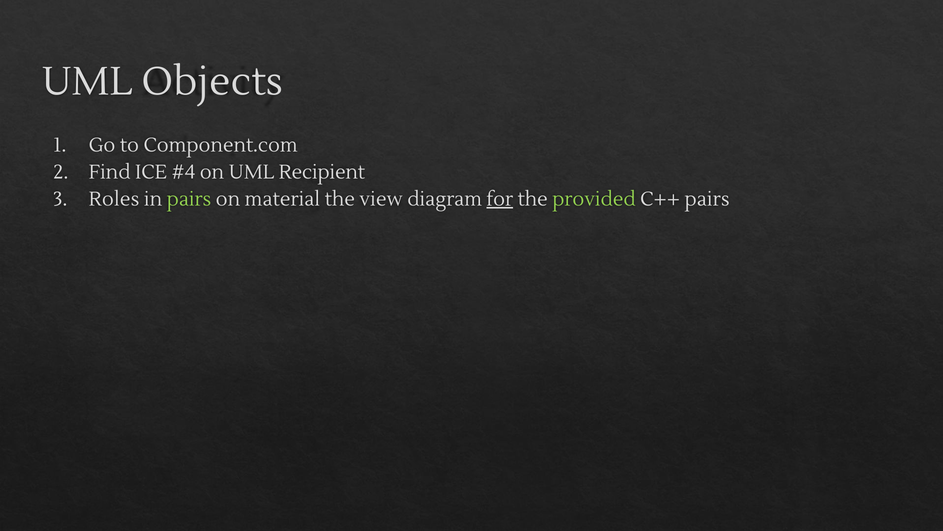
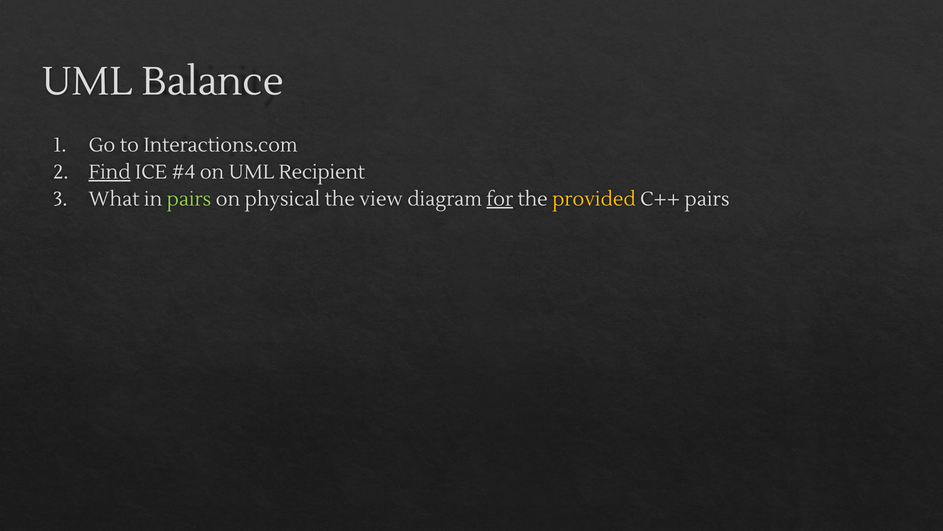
Objects: Objects -> Balance (213, 82)
Component.com: Component.com -> Interactions.com (221, 145)
Find underline: none -> present (110, 172)
Roles: Roles -> What (114, 199)
material: material -> physical (282, 199)
provided colour: light green -> yellow (594, 199)
